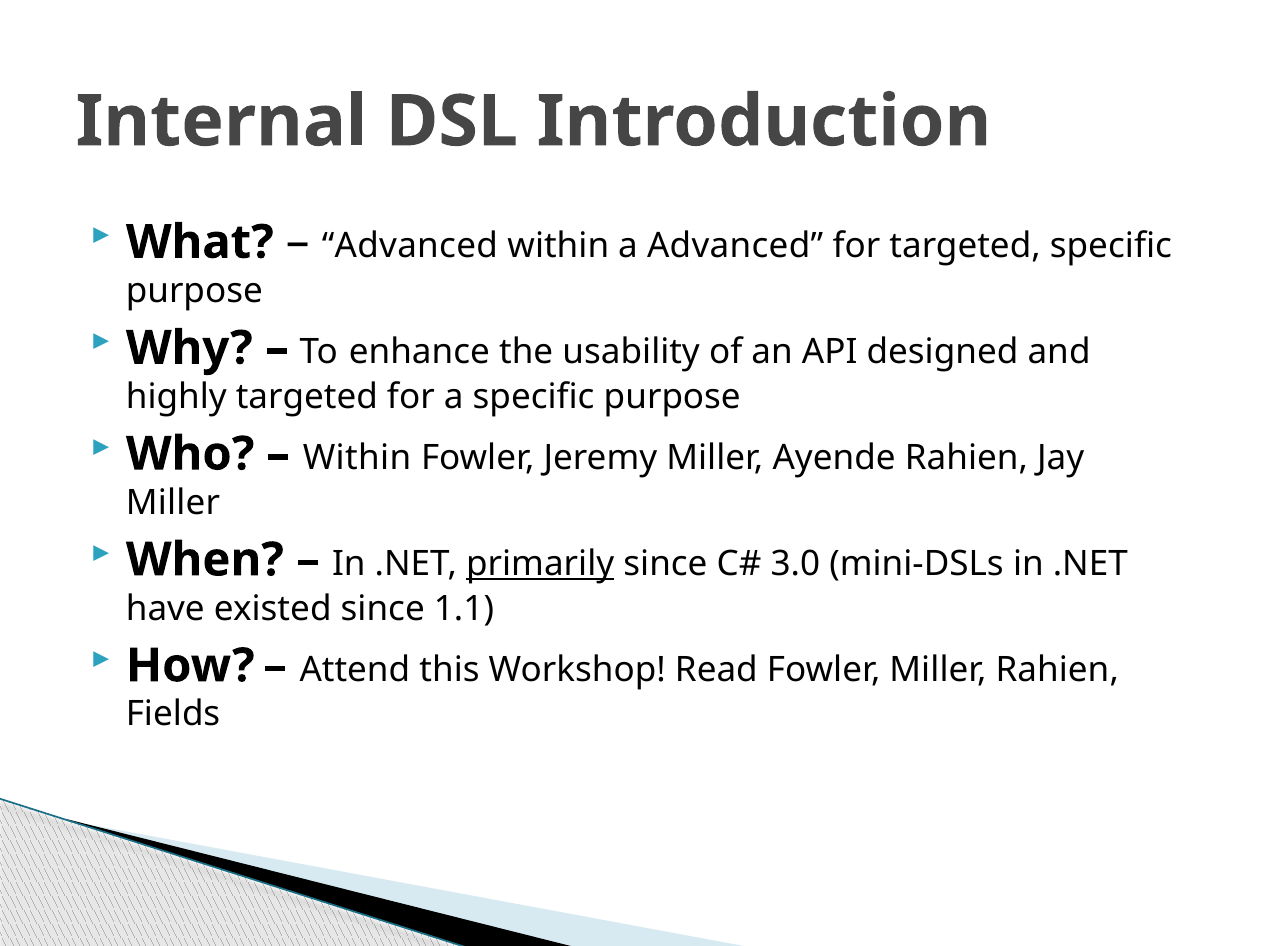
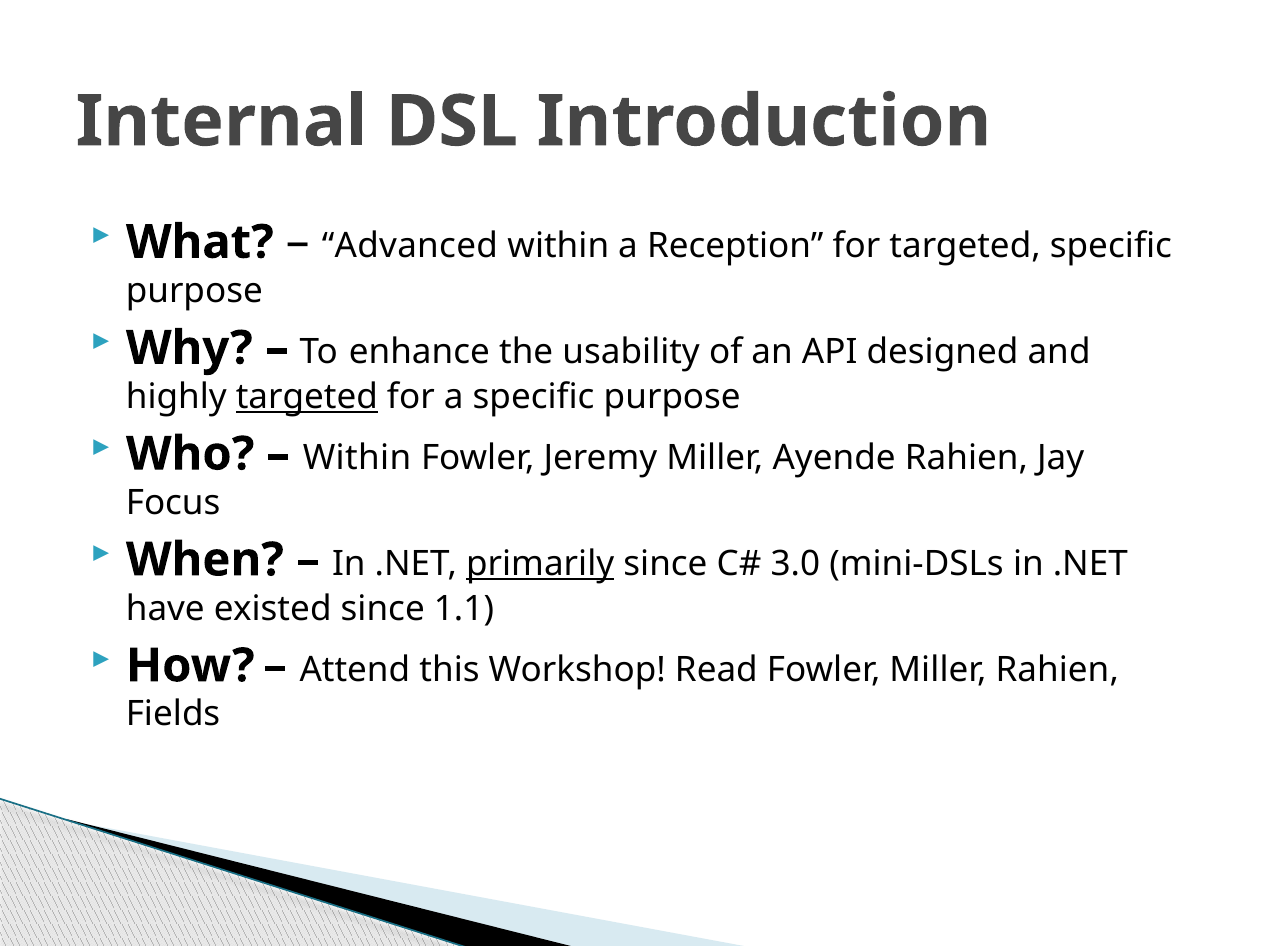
a Advanced: Advanced -> Reception (735, 246)
targeted underline: none -> present (307, 397)
Miller: Miller -> Focus (173, 502)
